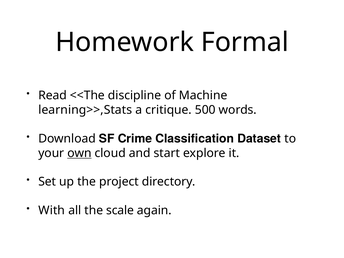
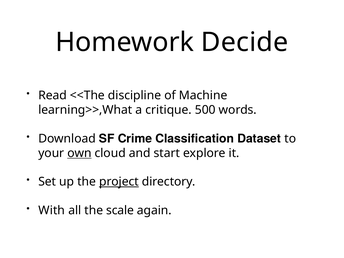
Formal: Formal -> Decide (245, 42)
learning>>,Stats: learning>>,Stats -> learning>>,What (85, 110)
project underline: none -> present (119, 182)
